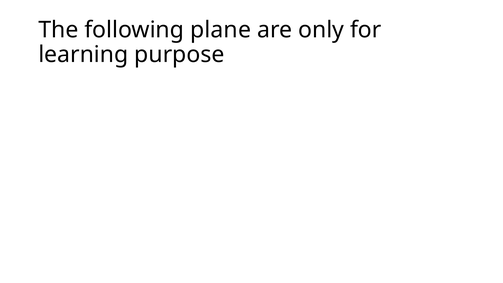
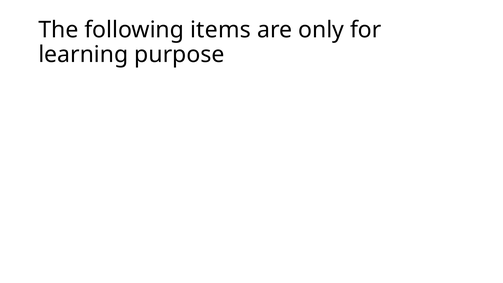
plane: plane -> items (221, 30)
